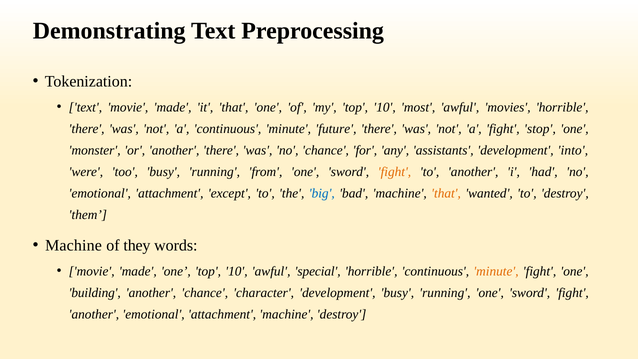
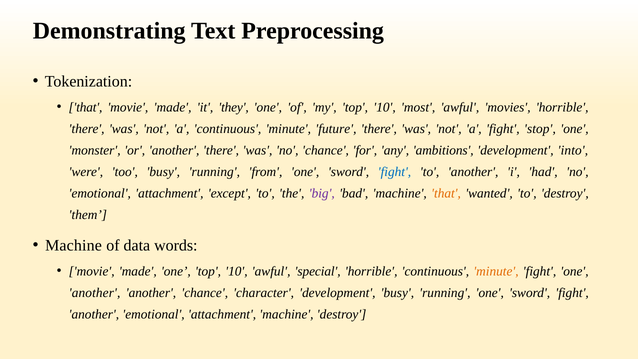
text: text -> that (85, 107)
it that: that -> they (234, 107)
assistants: assistants -> ambitions (443, 150)
fight colour: orange -> blue (394, 172)
big colour: blue -> purple (322, 193)
they: they -> data (137, 245)
building: building -> another (95, 293)
